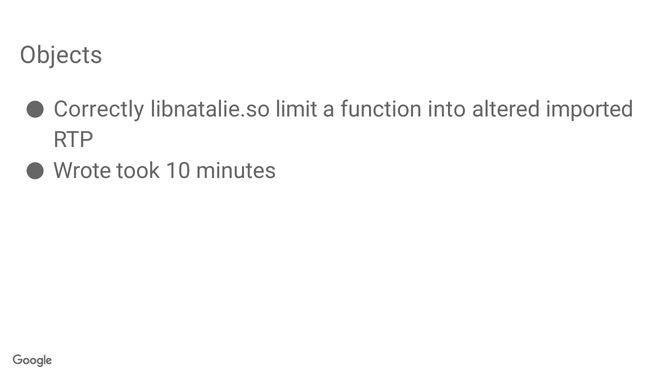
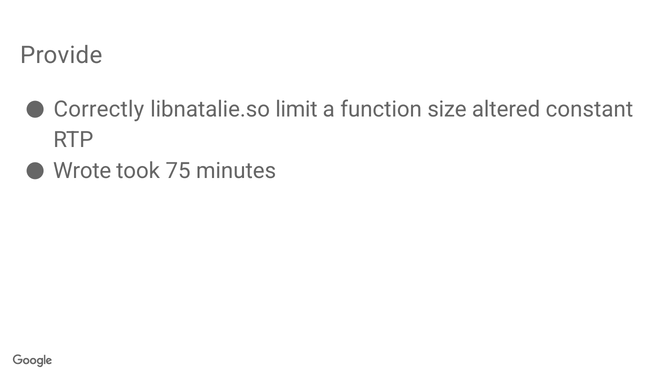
Objects: Objects -> Provide (61, 55)
into: into -> size (447, 109)
imported: imported -> constant (589, 109)
10: 10 -> 75 (178, 171)
